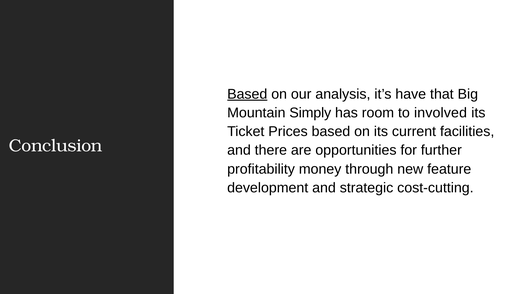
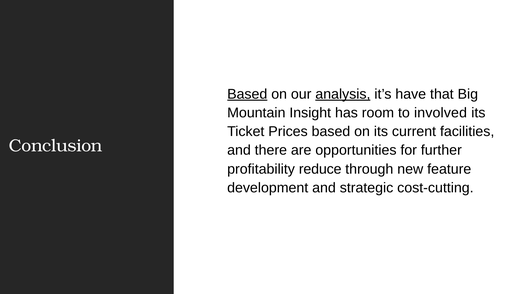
analysis underline: none -> present (343, 94)
Simply: Simply -> Insight (310, 113)
money: money -> reduce (320, 169)
